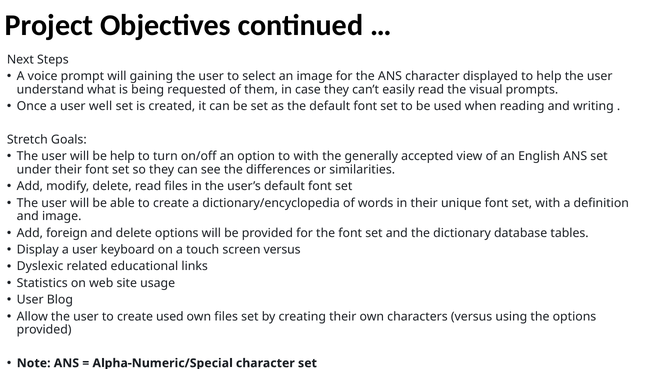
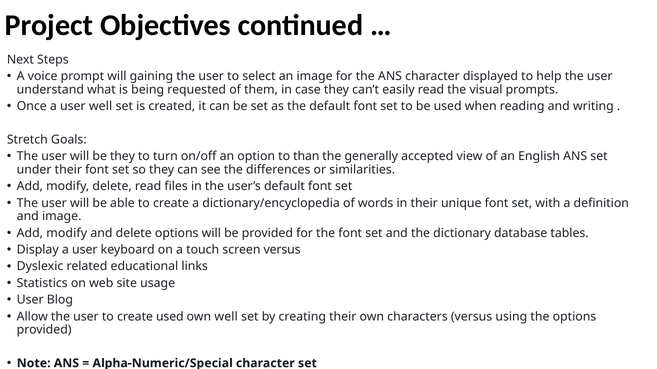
be help: help -> they (122, 157)
to with: with -> than (306, 157)
foreign: foreign -> modify (67, 233)
own files: files -> well (226, 317)
